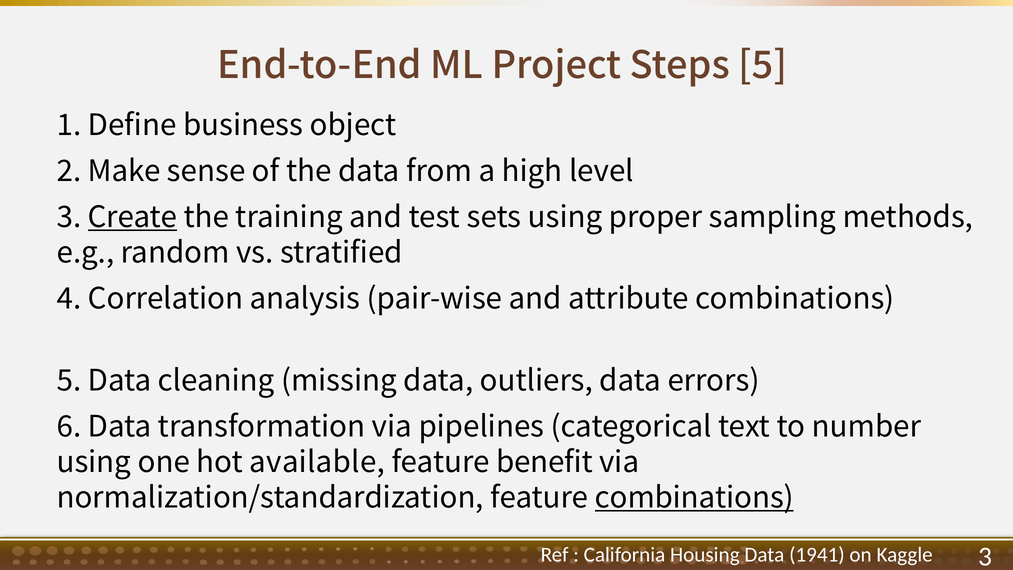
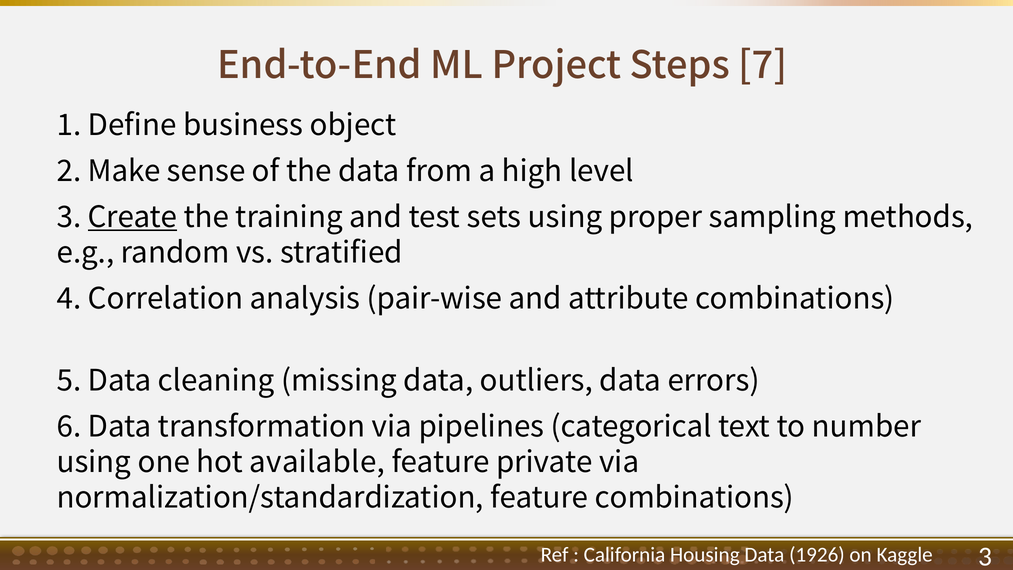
Steps 5: 5 -> 7 (763, 66)
benefit: benefit -> private (544, 462)
combinations underline: present -> none (694, 498)
1941: 1941 -> 1926 (817, 555)
